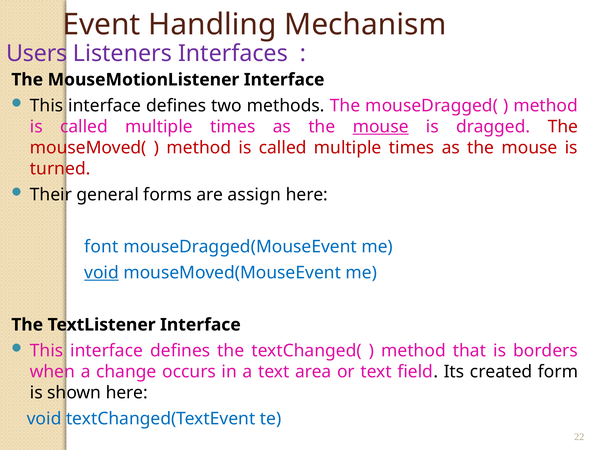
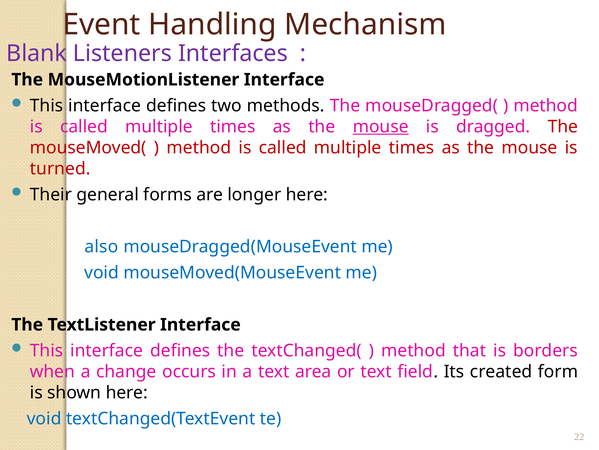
Users: Users -> Blank (37, 53)
assign: assign -> longer (254, 194)
font: font -> also (101, 246)
void underline: present -> none (102, 272)
